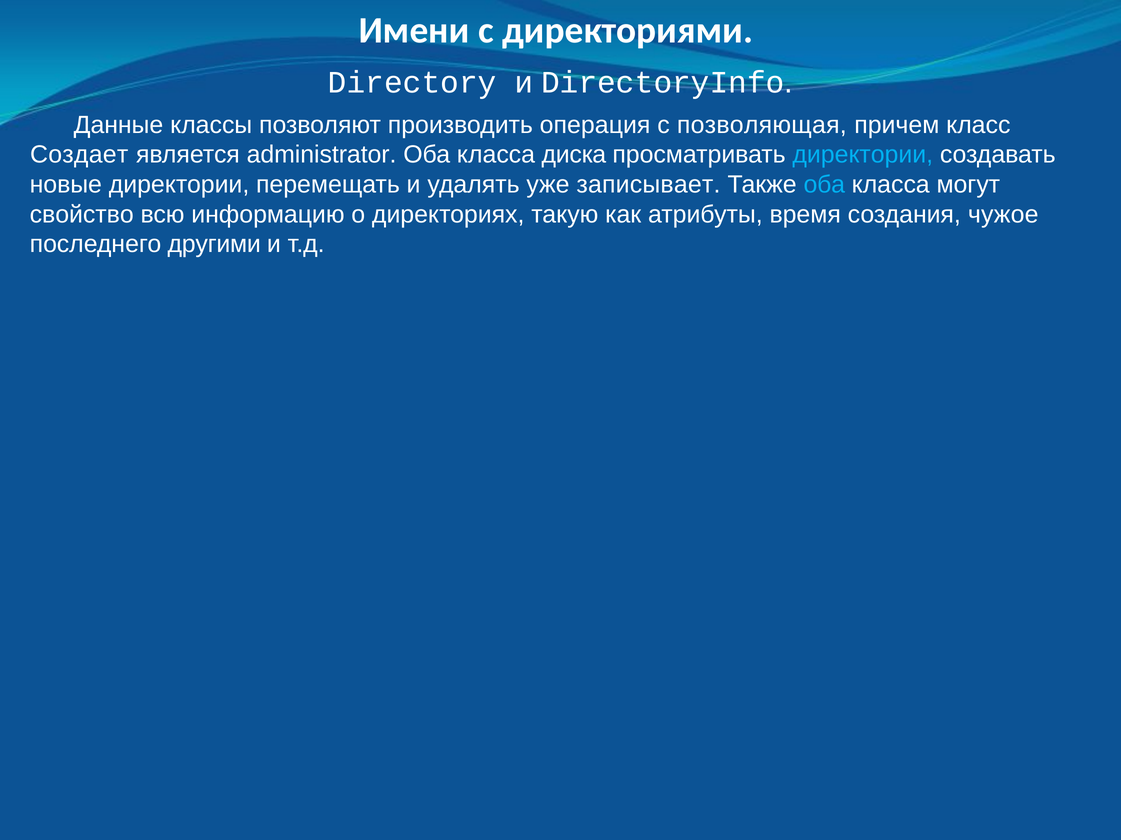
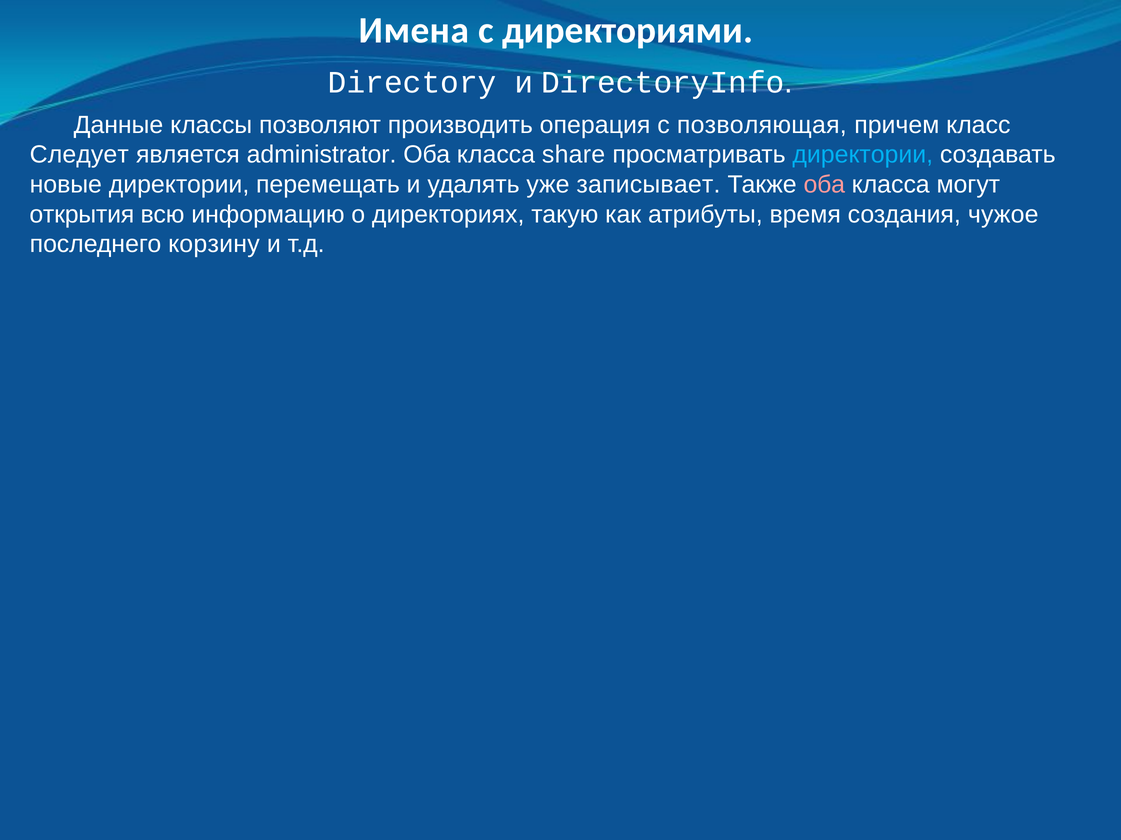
Имени: Имени -> Имена (414, 31)
Создает: Создает -> Следует (79, 155)
диска: диска -> share (574, 155)
оба colour: light blue -> pink (824, 185)
свойство: свойство -> открытия (82, 215)
другими: другими -> корзину (214, 244)
